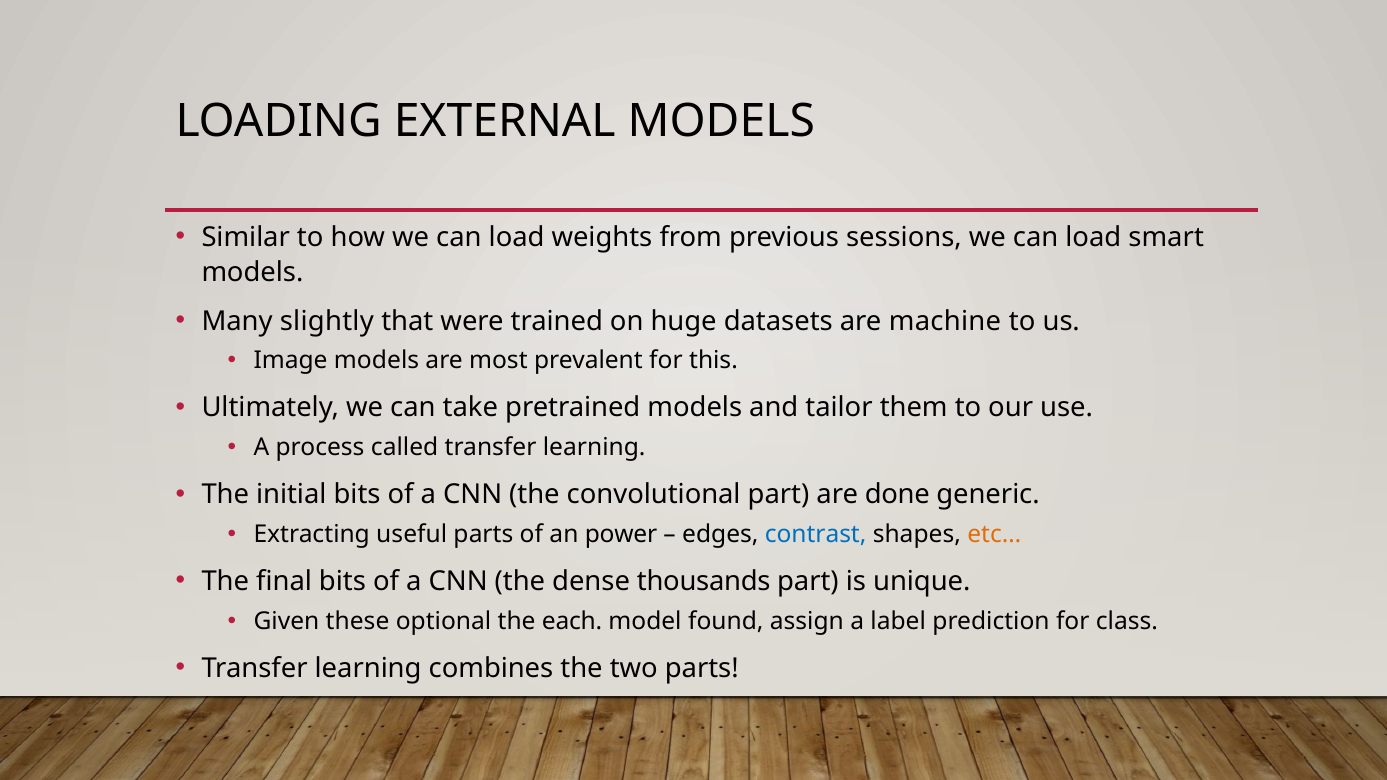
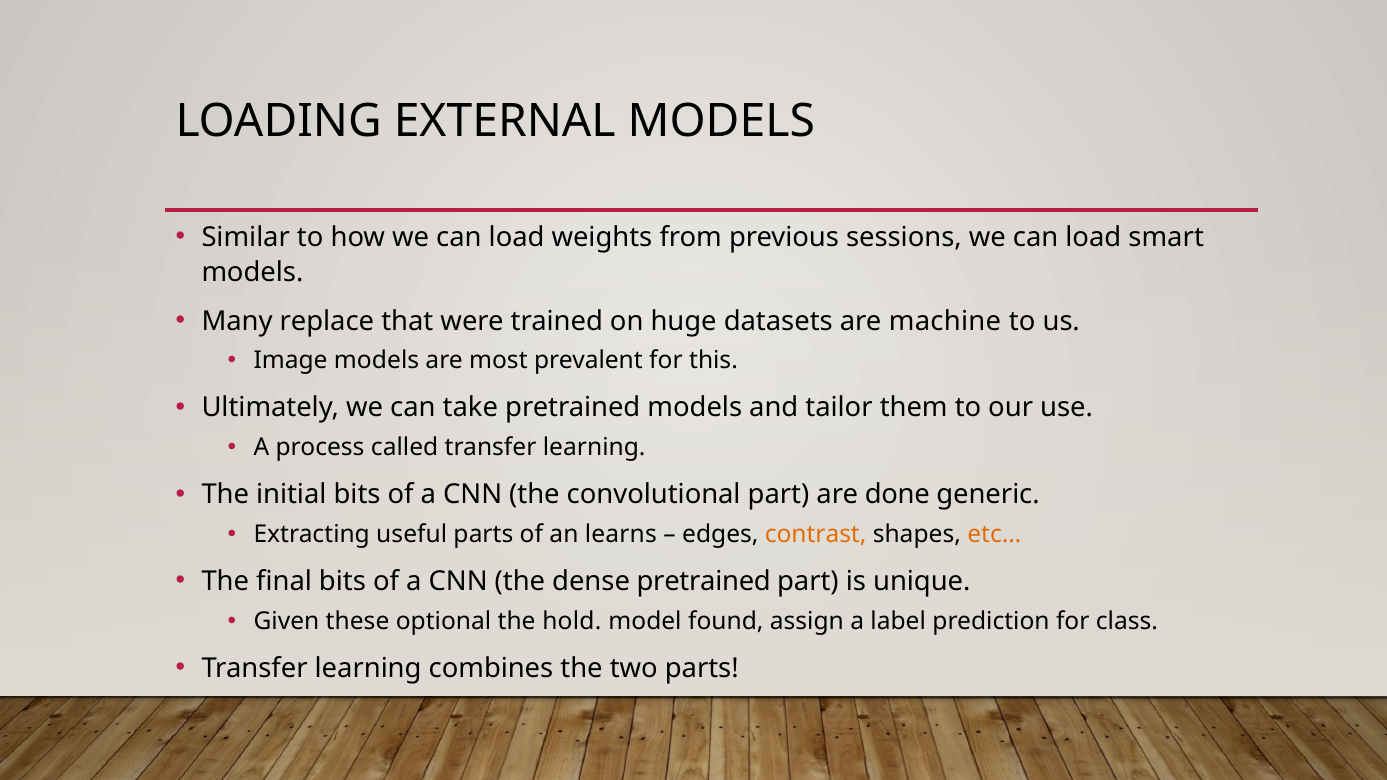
slightly: slightly -> replace (327, 321)
power: power -> learns (621, 535)
contrast colour: blue -> orange (816, 535)
dense thousands: thousands -> pretrained (704, 582)
each: each -> hold (572, 621)
